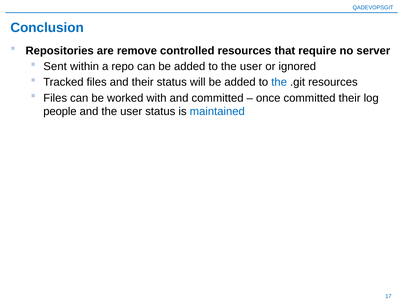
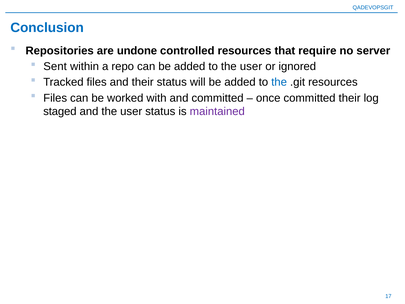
remove: remove -> undone (137, 51)
people: people -> staged (60, 111)
maintained colour: blue -> purple (217, 111)
